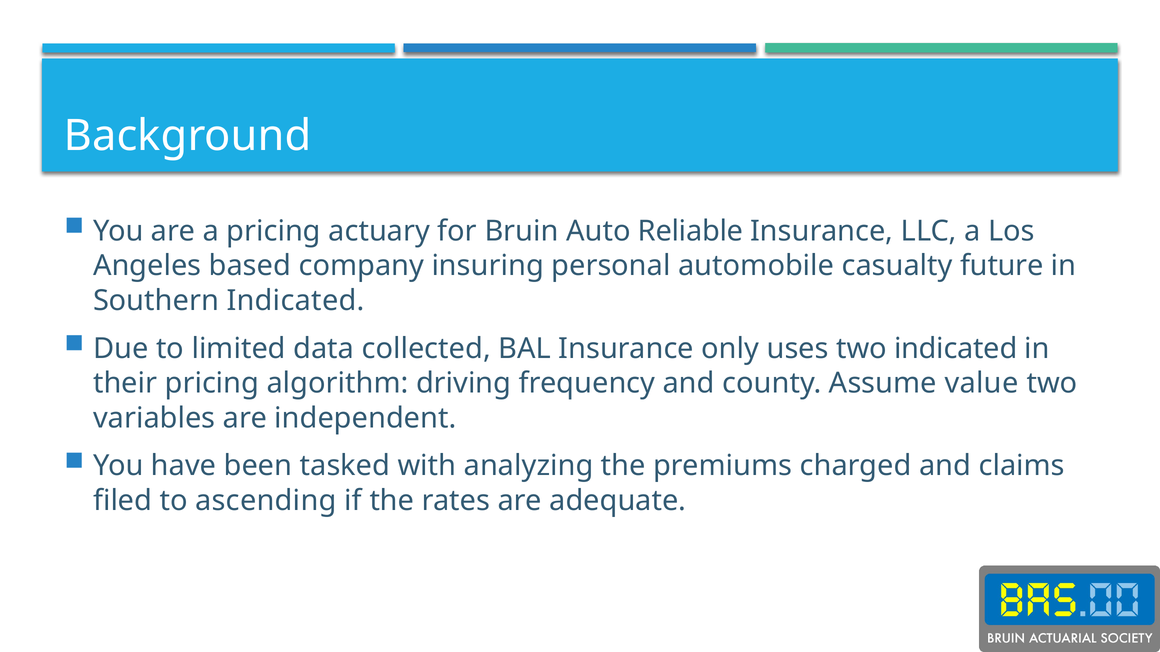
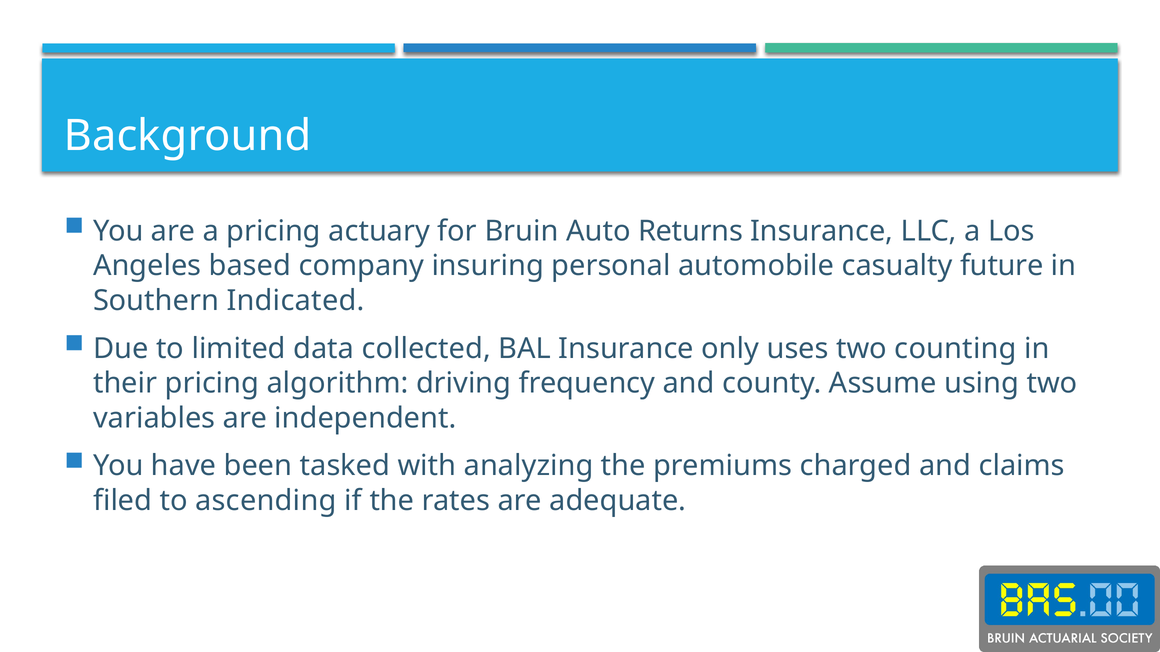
Reliable: Reliable -> Returns (691, 231)
two indicated: indicated -> counting (956, 349)
value: value -> using (982, 383)
